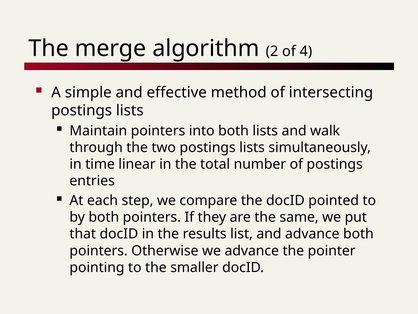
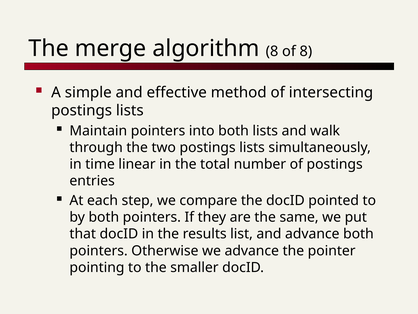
algorithm 2: 2 -> 8 (272, 51)
of 4: 4 -> 8 (306, 51)
